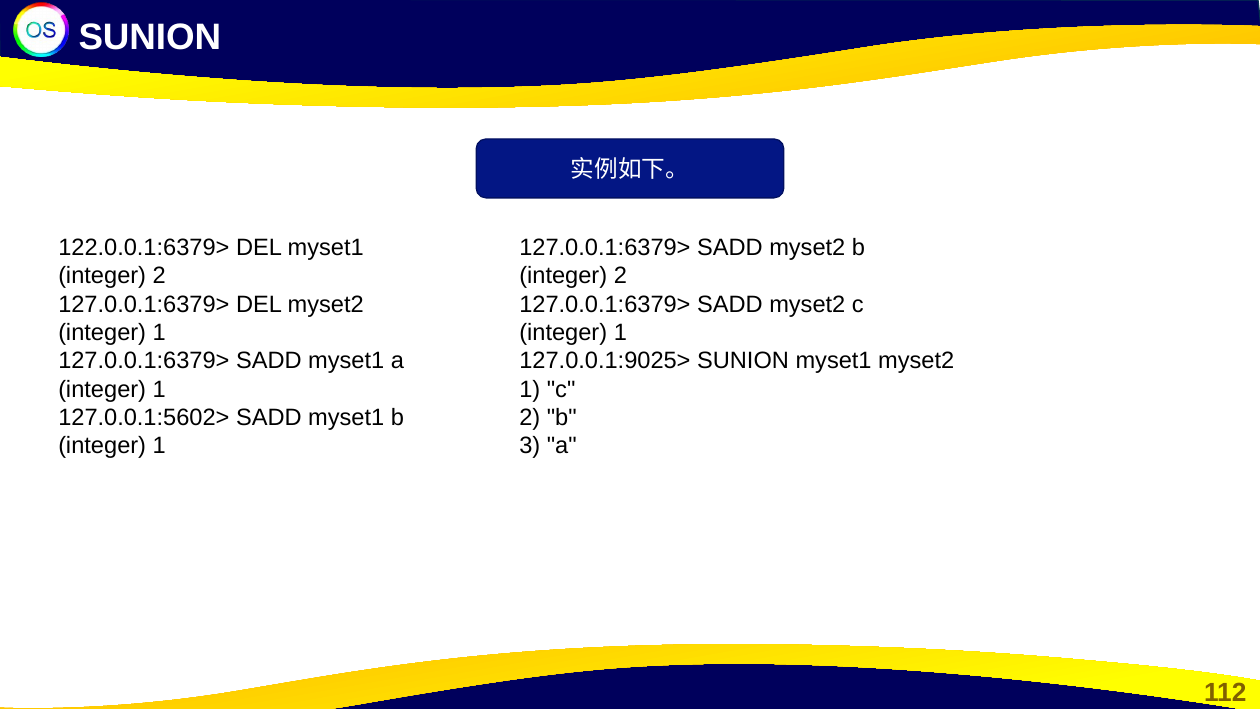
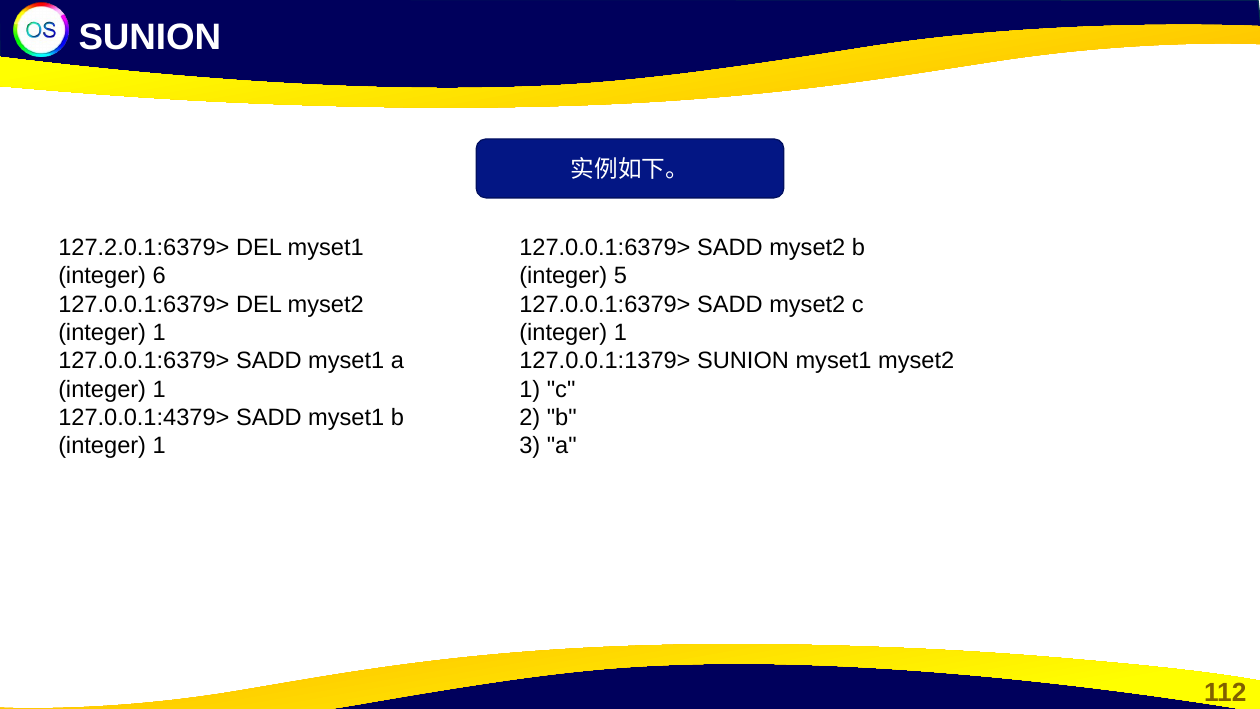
122.0.0.1:6379>: 122.0.0.1:6379> -> 127.2.0.1:6379> (144, 248)
2: 2 -> 6 (159, 276)
2: 2 -> 5 (620, 276)
127.0.0.1:9025>: 127.0.0.1:9025> -> 127.0.0.1:1379> (605, 361)
127.0.0.1:5602>: 127.0.0.1:5602> -> 127.0.0.1:4379> (144, 418)
